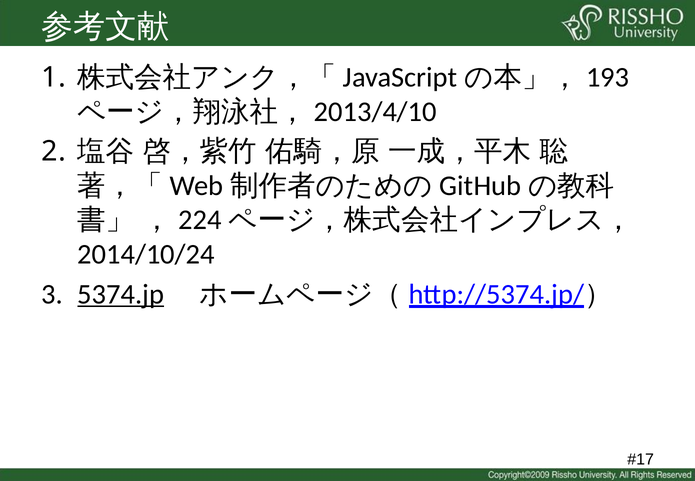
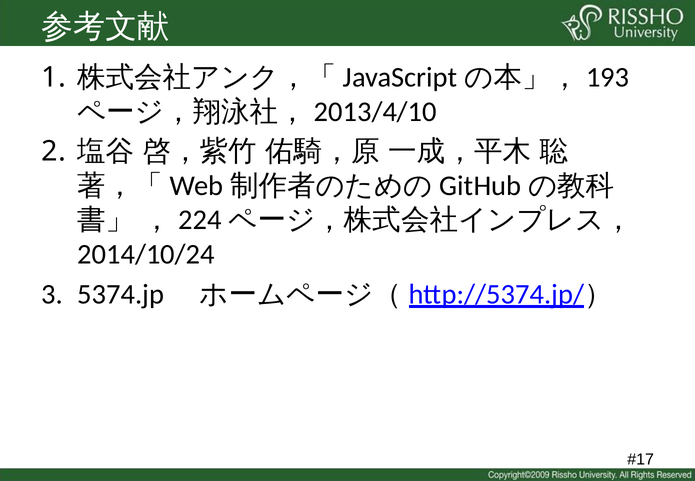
5374.jp underline: present -> none (121, 294)
